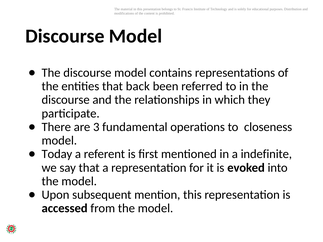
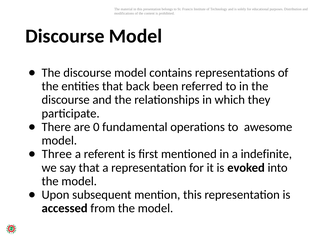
3: 3 -> 0 (96, 127)
closeness: closeness -> awesome (268, 127)
Today: Today -> Three (57, 154)
